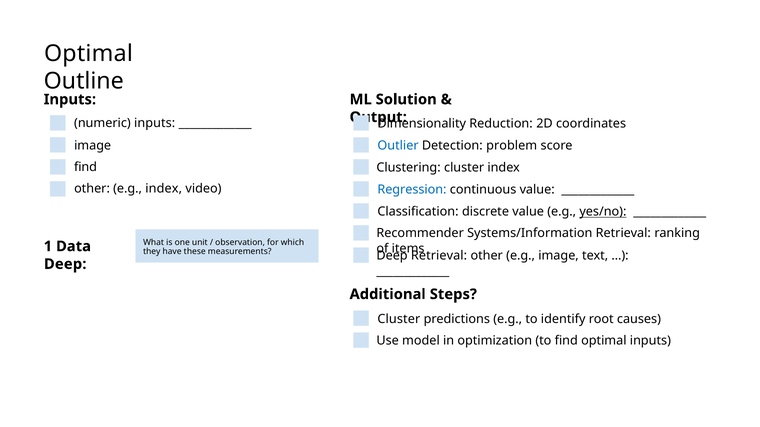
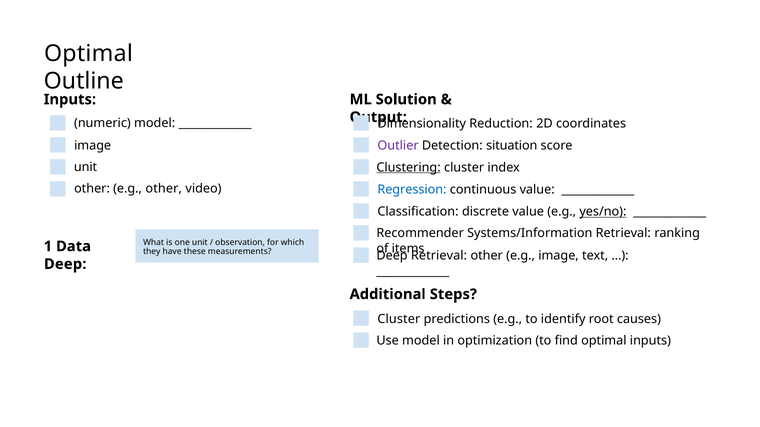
numeric inputs: inputs -> model (155, 123)
Outlier colour: blue -> purple (398, 146)
problem: problem -> situation (512, 146)
find: find -> unit (86, 167)
Clustering underline: none -> present (409, 168)
e.g index: index -> other (164, 189)
